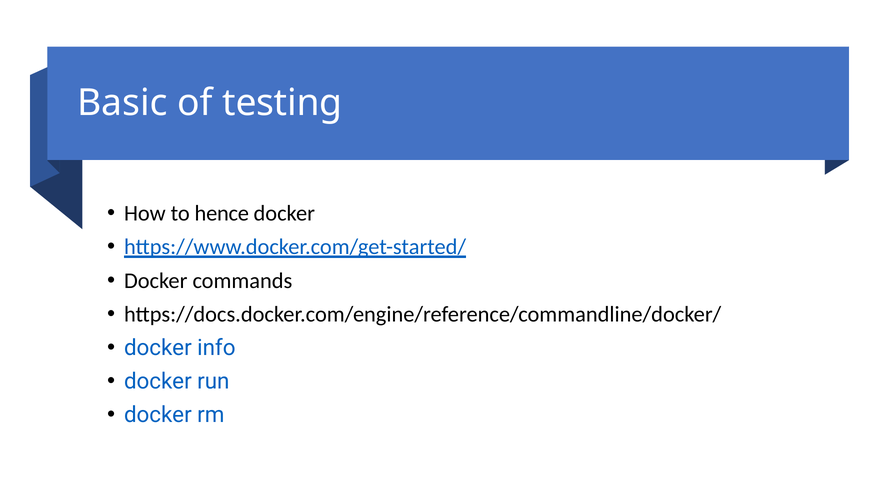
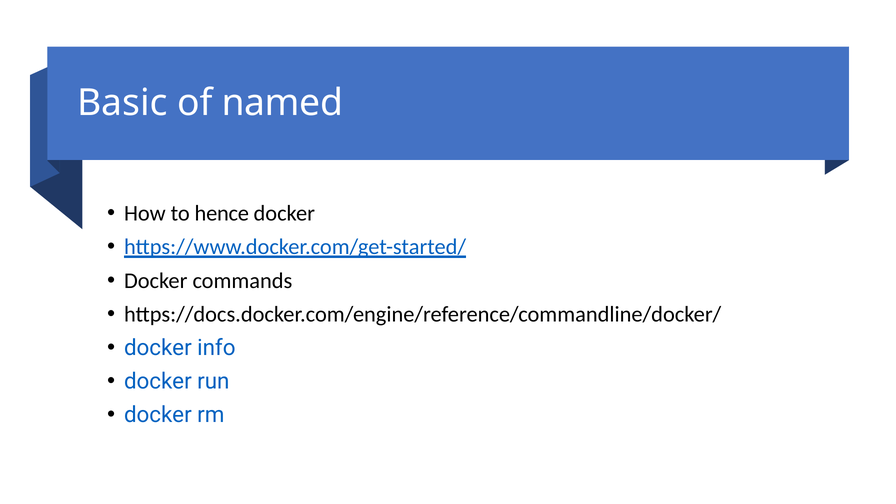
testing: testing -> named (282, 103)
